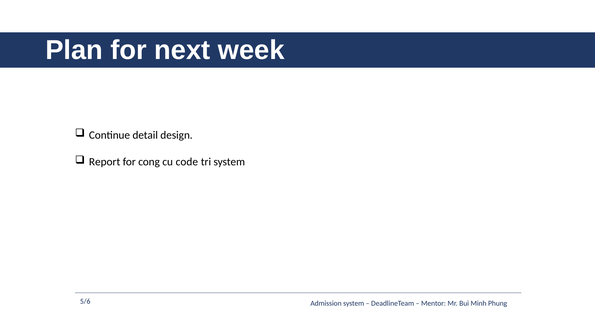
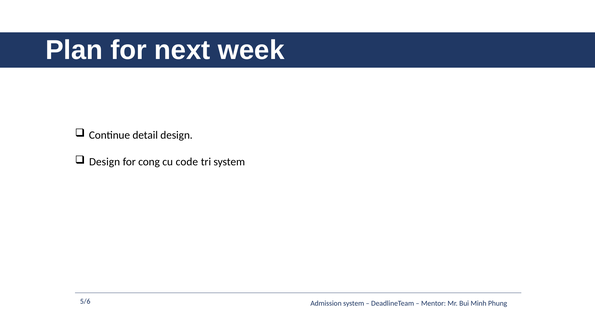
Report: Report -> Design (105, 162)
